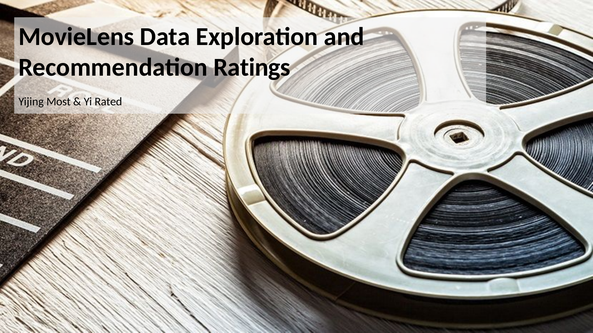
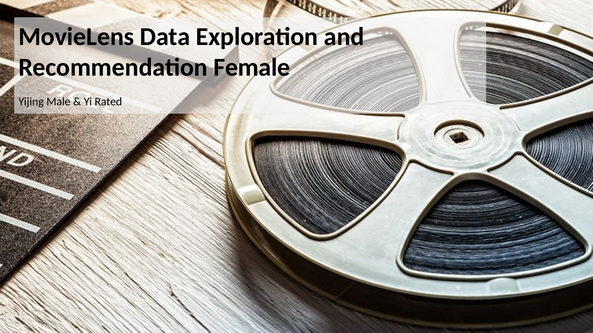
Ratings: Ratings -> Female (252, 68)
Most: Most -> Male (58, 102)
